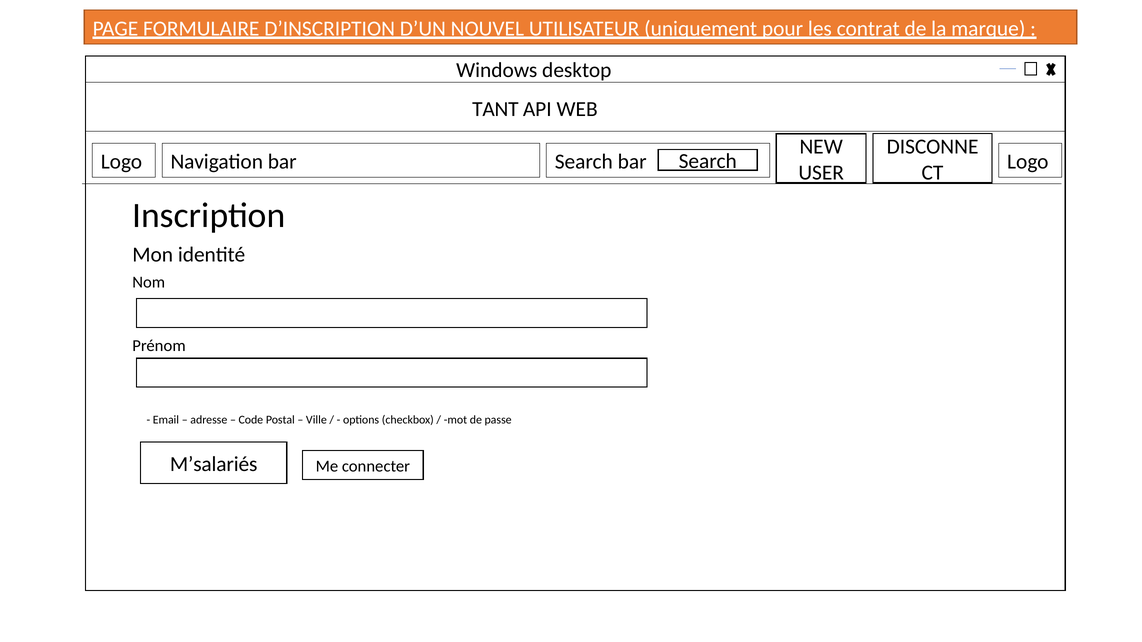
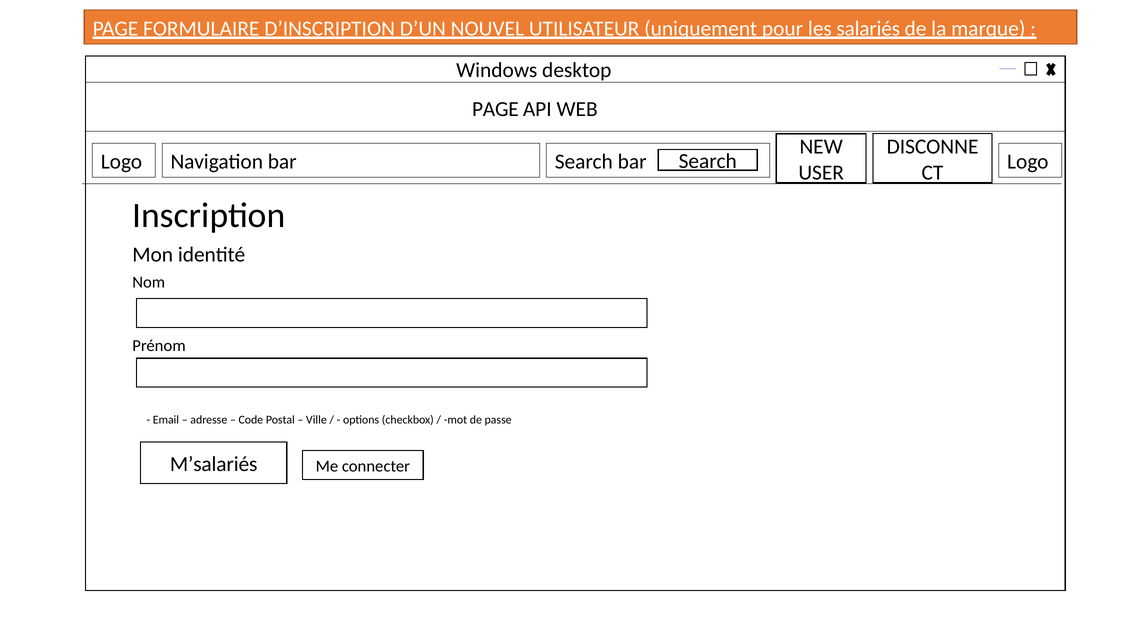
contrat: contrat -> salariés (868, 29)
TANT: TANT -> PAGE (495, 109)
